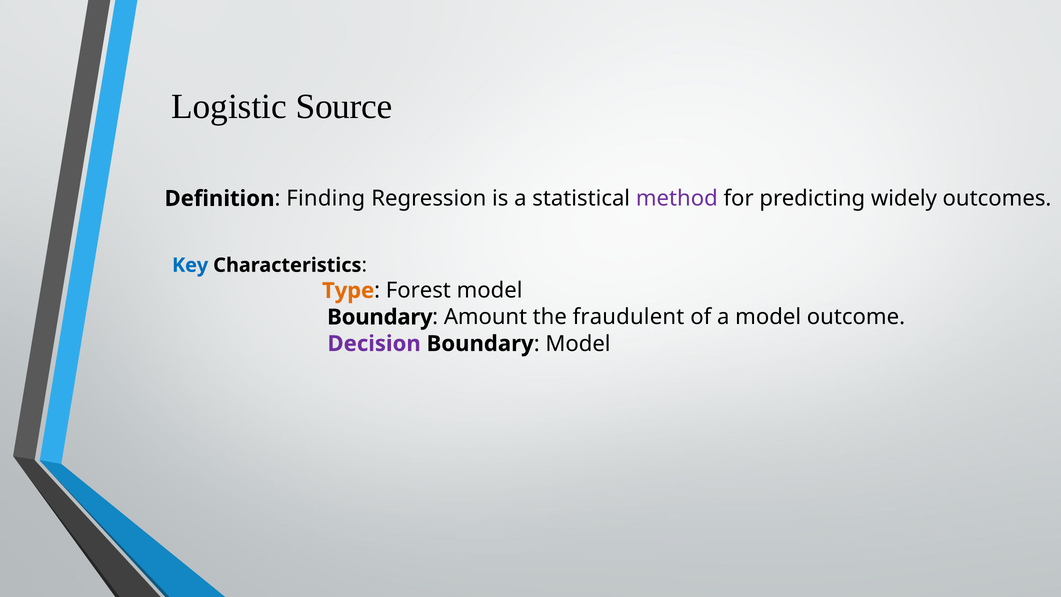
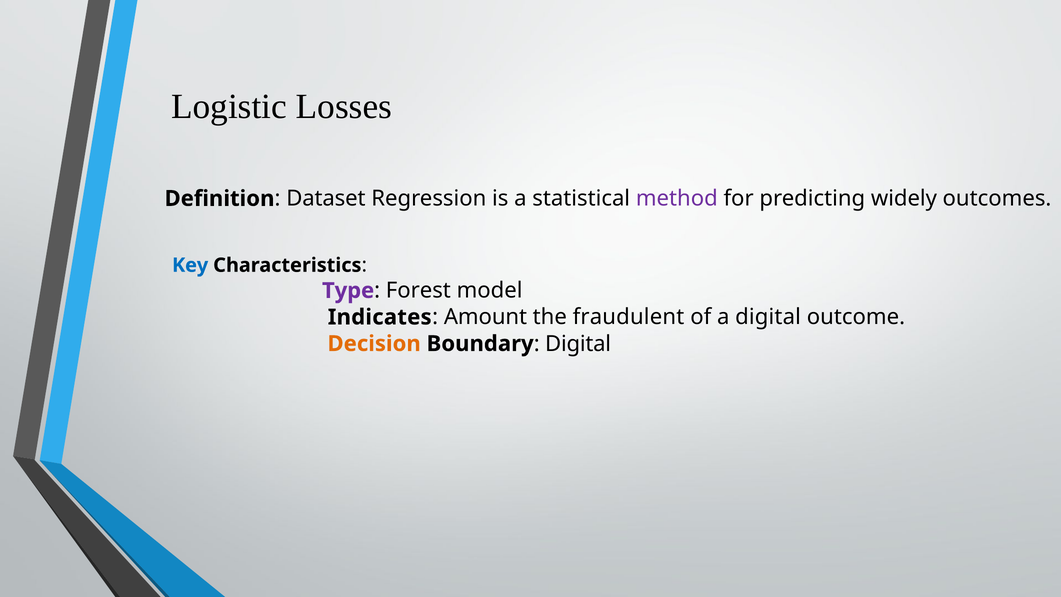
Source: Source -> Losses (344, 106)
Finding: Finding -> Dataset (326, 199)
Type colour: orange -> purple (348, 291)
Boundary: Boundary -> Indicates (380, 317)
a model: model -> digital (768, 317)
Decision colour: purple -> orange (374, 344)
Model: Model -> Digital (578, 344)
